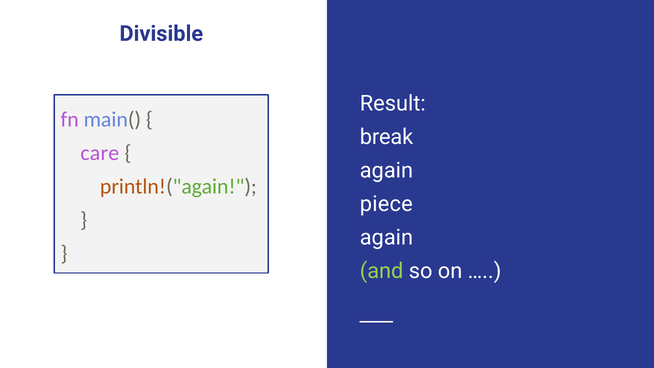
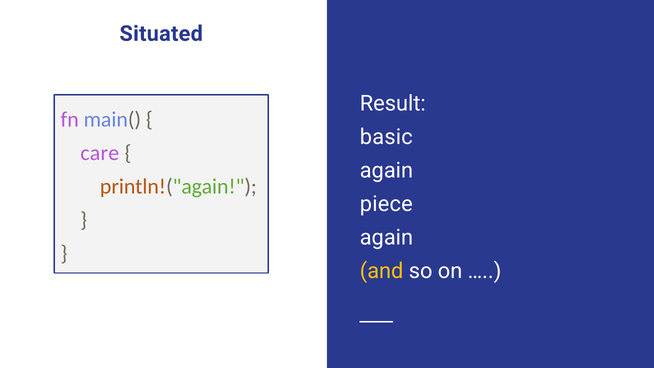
Divisible: Divisible -> Situated (161, 34)
break: break -> basic (386, 137)
and colour: light green -> yellow (382, 271)
